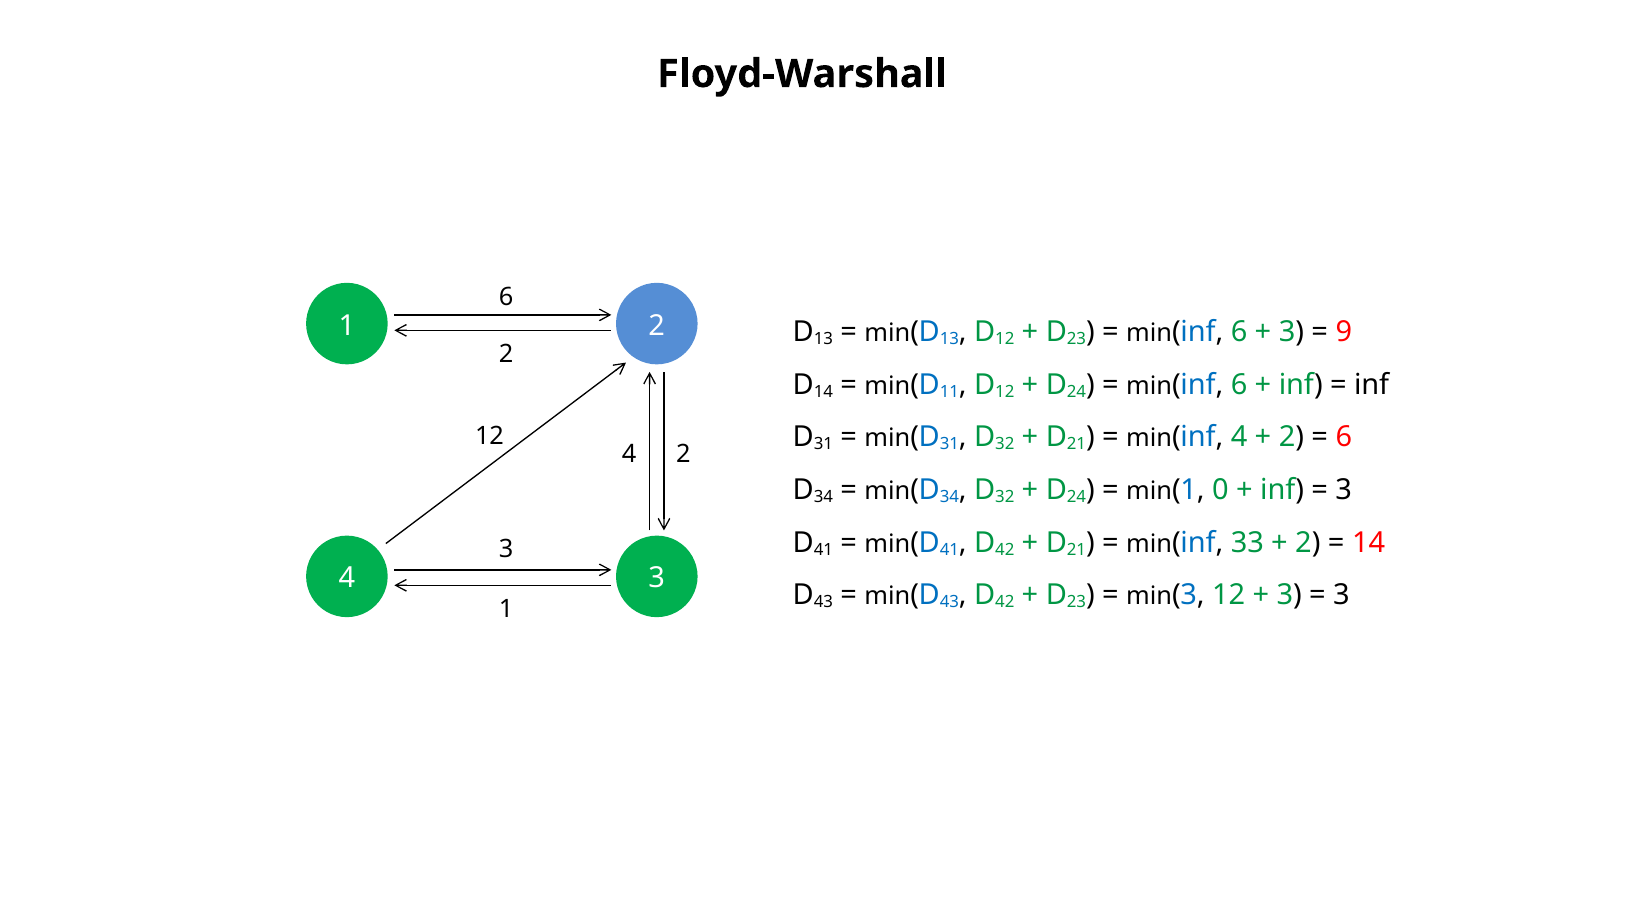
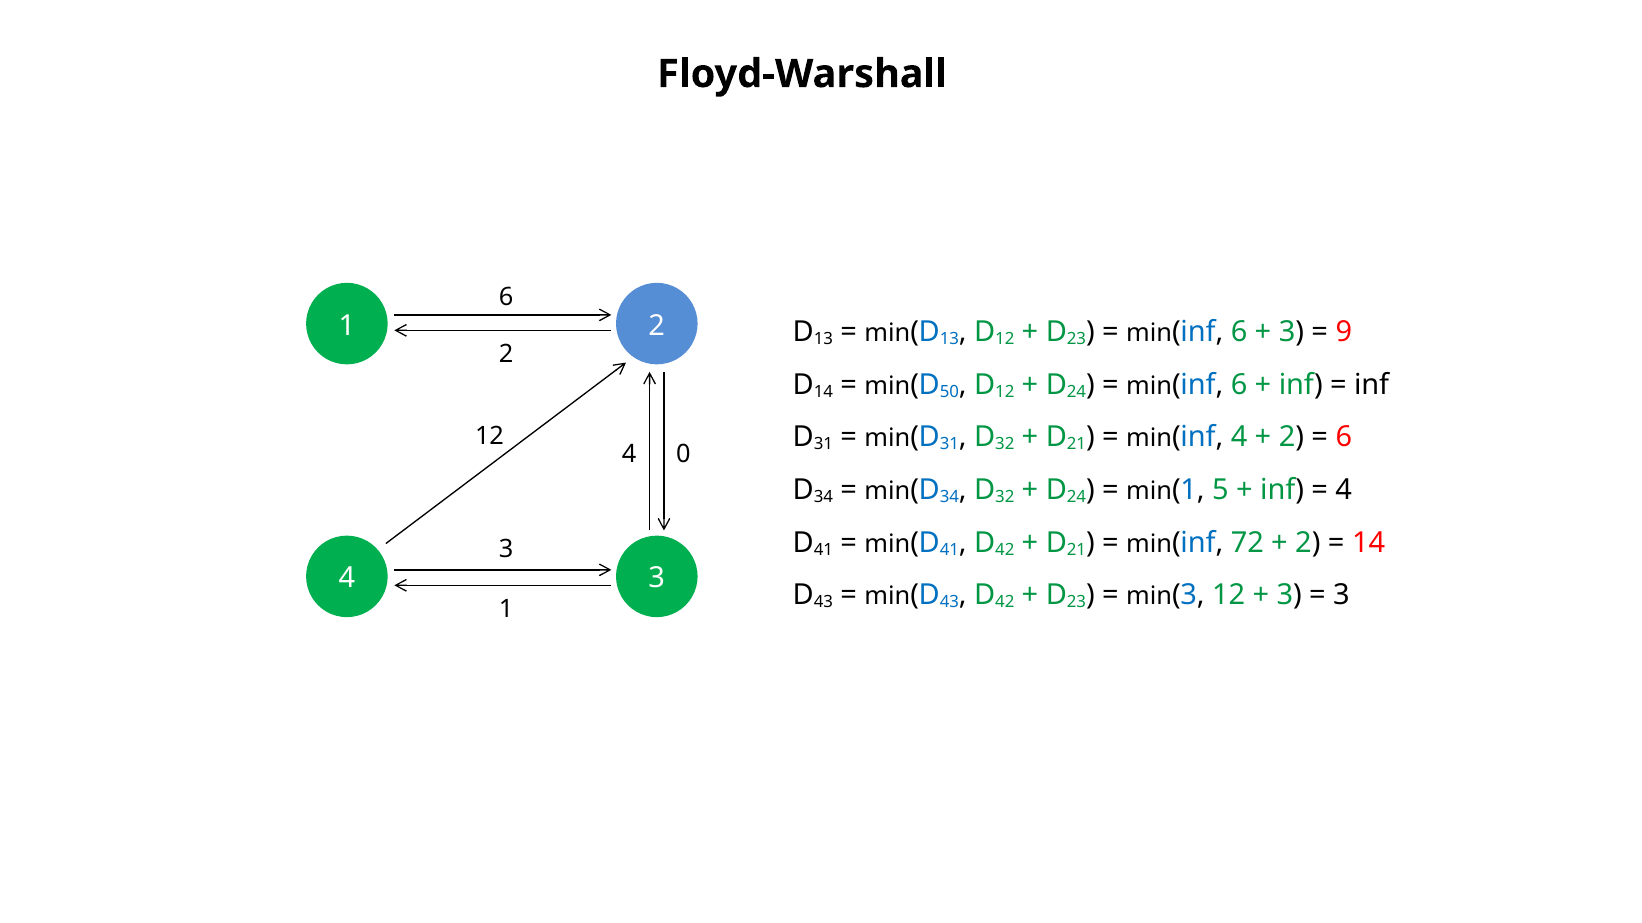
11: 11 -> 50 (949, 392)
4 2: 2 -> 0 (683, 455)
0: 0 -> 5 (1220, 490)
3: 3 -> 4 (1344, 490)
33: 33 -> 72 (1247, 543)
